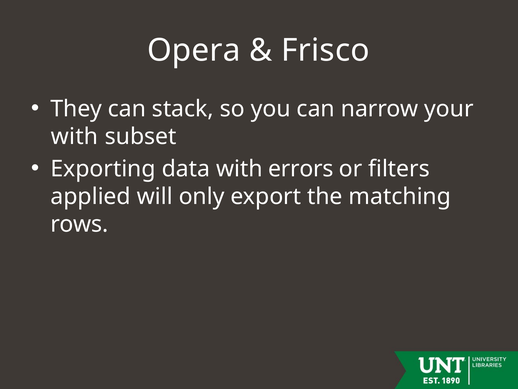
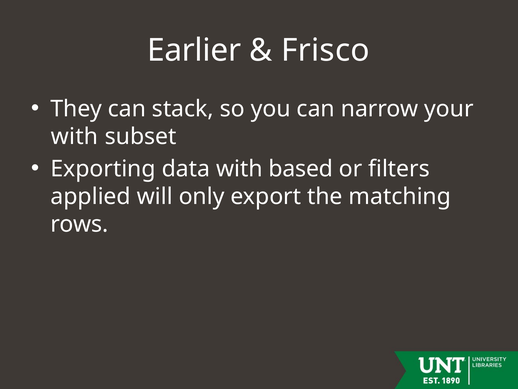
Opera: Opera -> Earlier (194, 50)
errors: errors -> based (301, 169)
